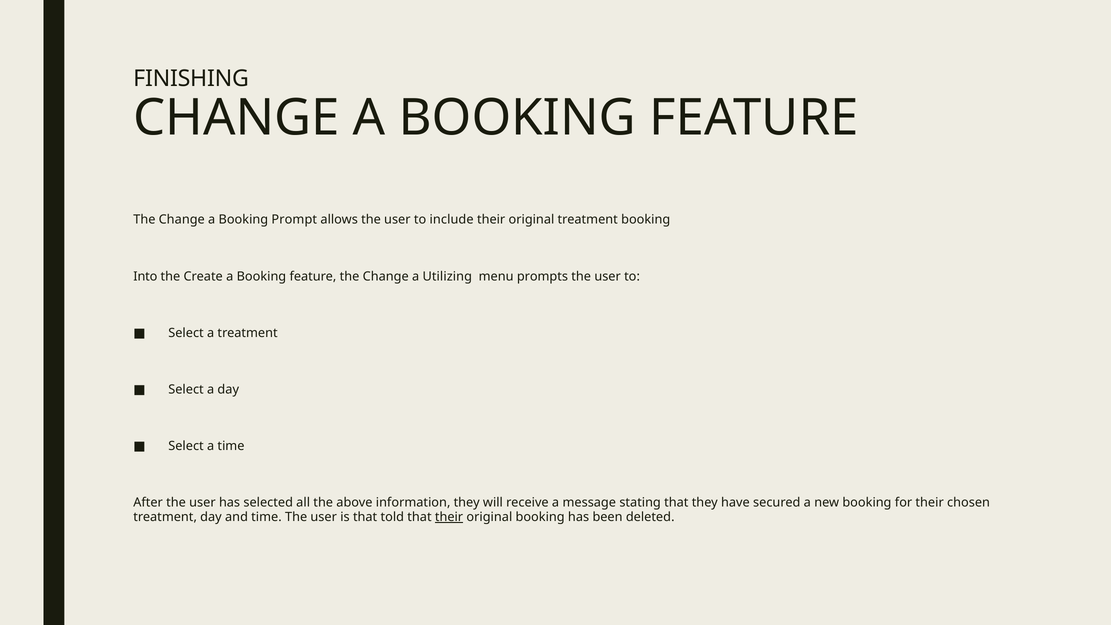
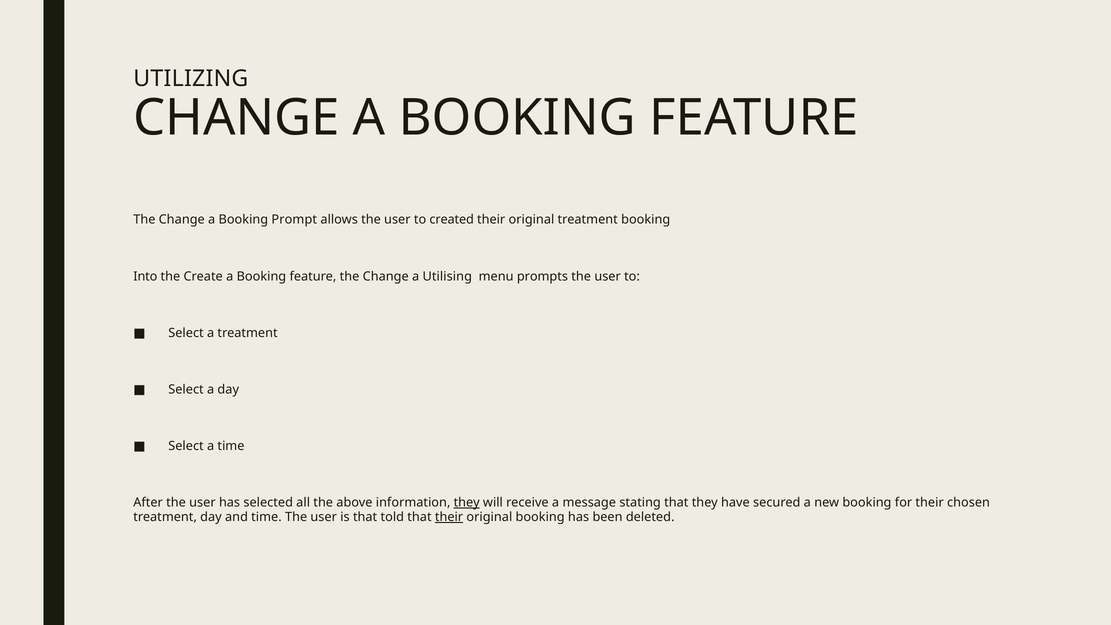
FINISHING: FINISHING -> UTILIZING (191, 79)
include: include -> created (452, 220)
Utilizing: Utilizing -> Utilising (447, 276)
they underline: none -> present (467, 503)
